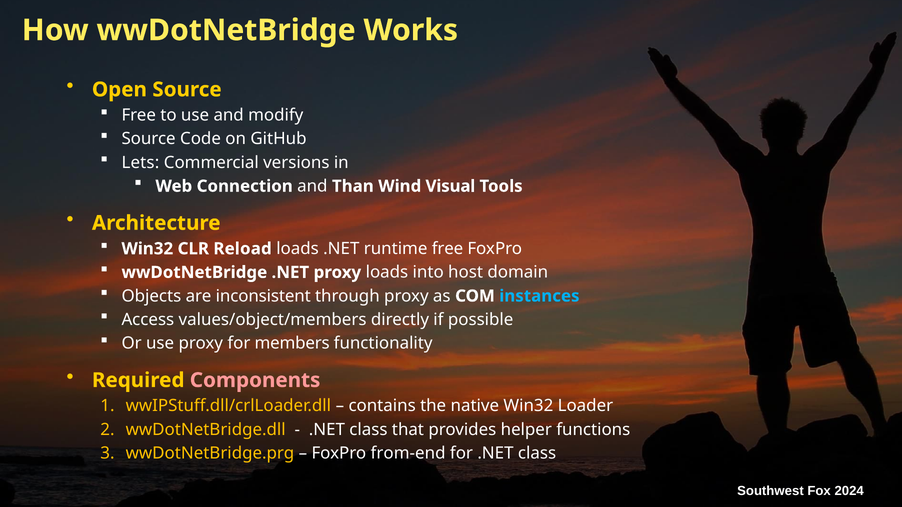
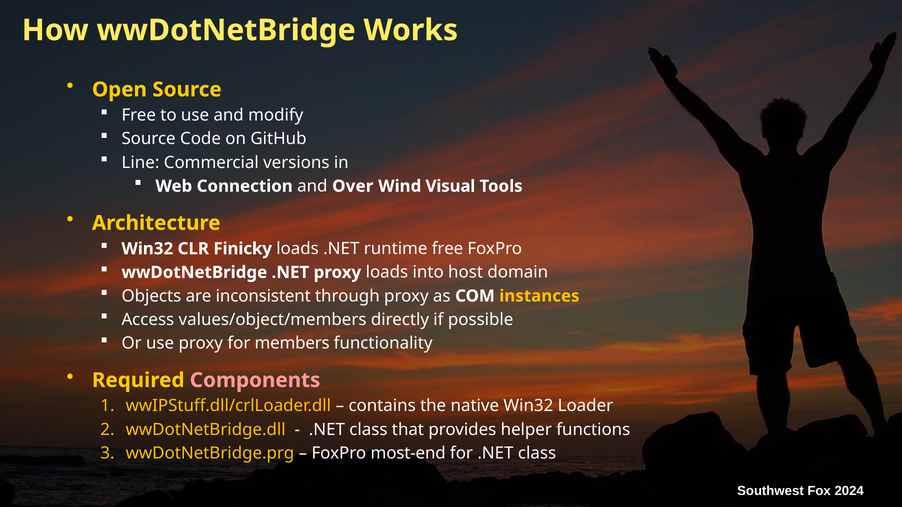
Lets: Lets -> Line (140, 163)
Than: Than -> Over (353, 186)
Reload: Reload -> Finicky (243, 249)
instances colour: light blue -> yellow (539, 296)
from-end: from-end -> most-end (408, 454)
